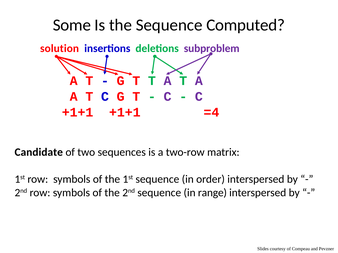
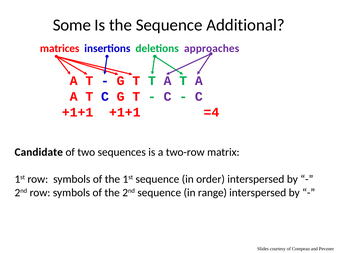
Computed: Computed -> Additional (246, 25)
solution: solution -> matrices (60, 49)
subproblem: subproblem -> approaches (212, 49)
